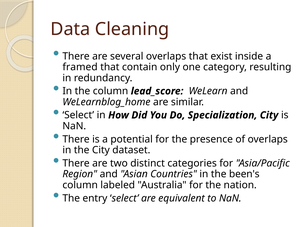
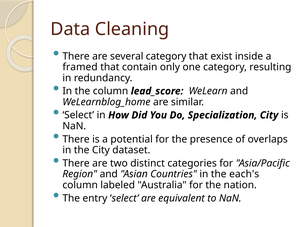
several overlaps: overlaps -> category (166, 56)
been's: been's -> each's (244, 174)
